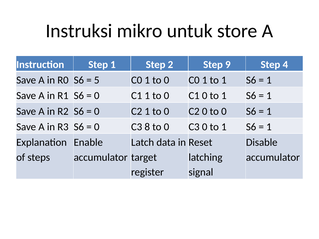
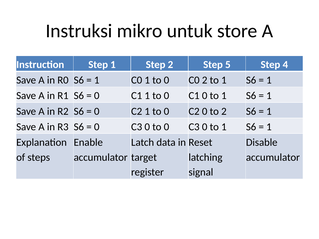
9: 9 -> 5 (228, 65)
5: 5 -> 1 (97, 80)
0 C0 1: 1 -> 2 (205, 80)
0 to 0: 0 -> 2 (224, 111)
8: 8 -> 0 (147, 127)
